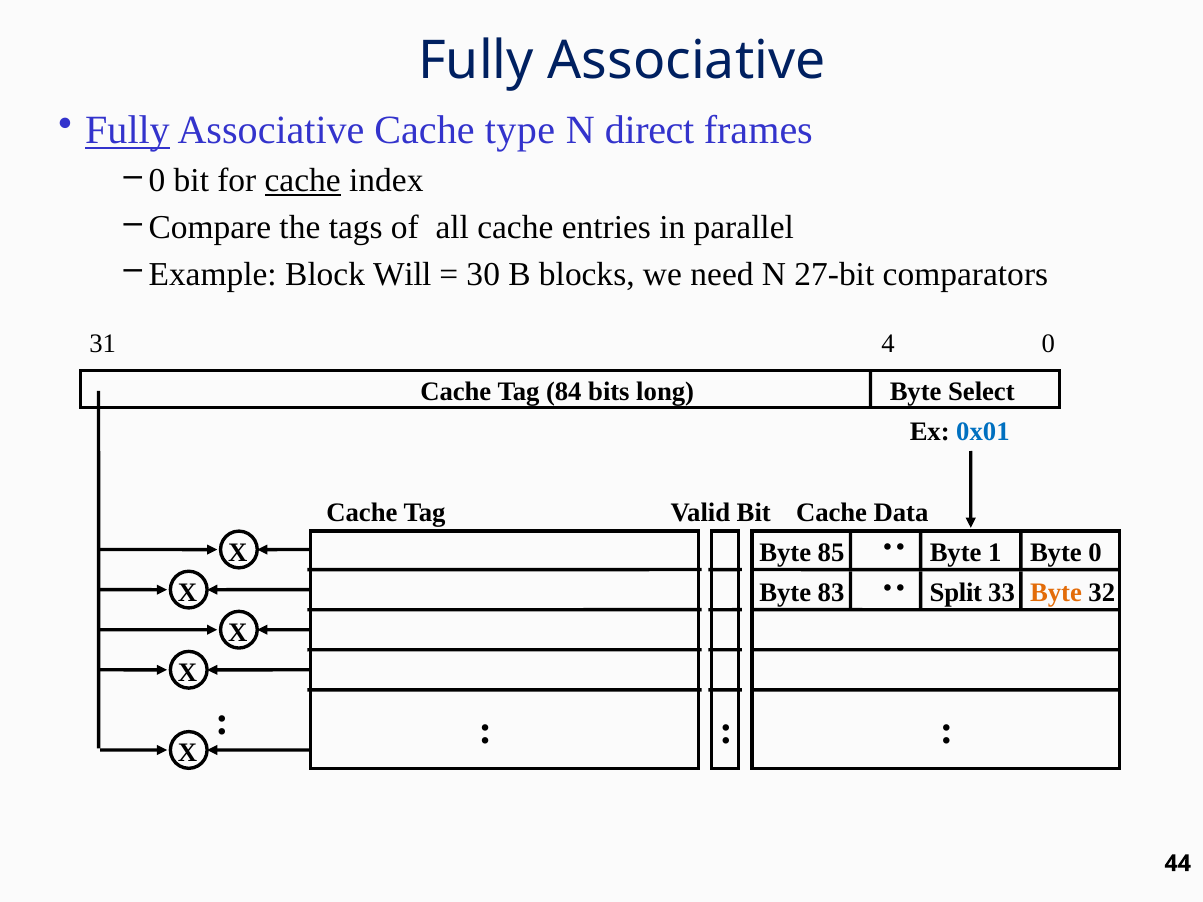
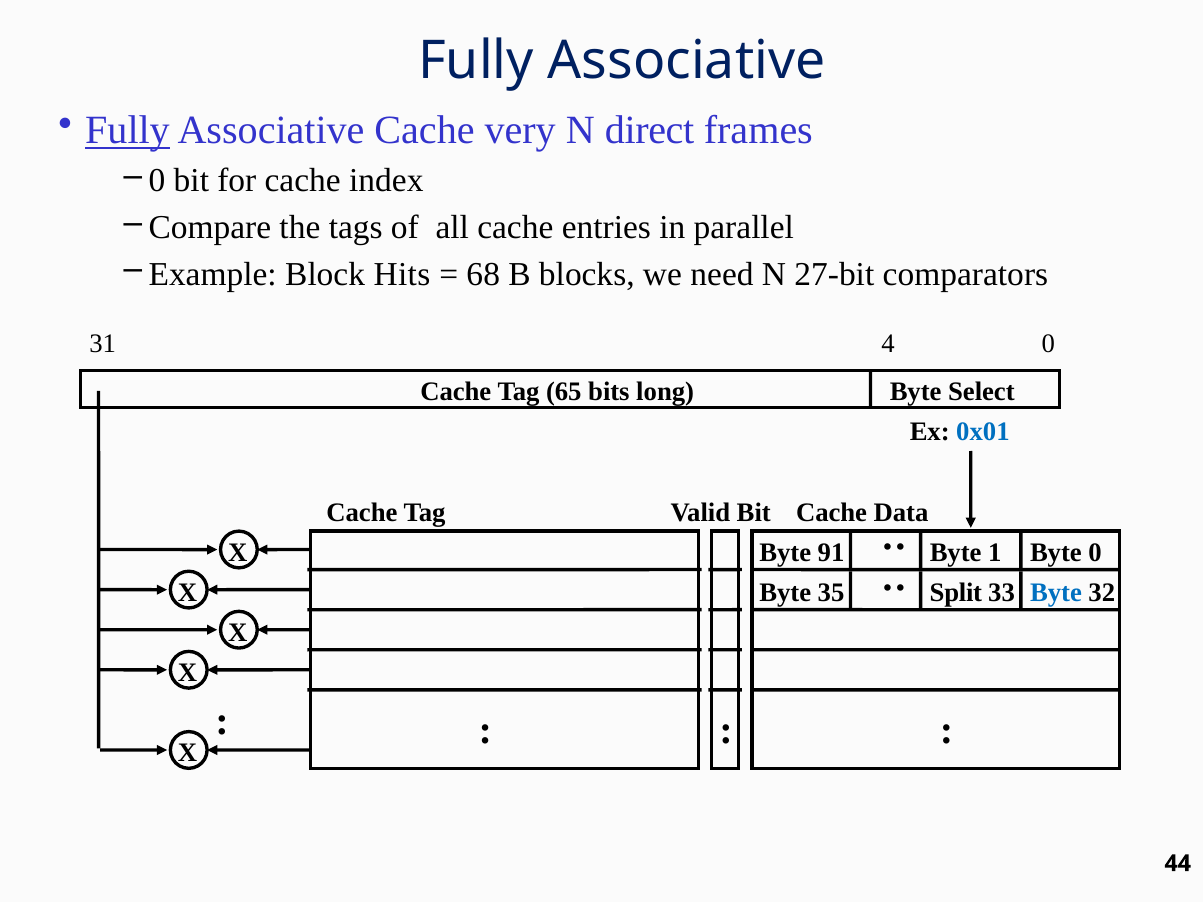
type: type -> very (520, 131)
cache underline: present -> none (303, 181)
Will: Will -> Hits (402, 274)
30: 30 -> 68 (483, 274)
84: 84 -> 65 (564, 392)
85: 85 -> 91 (831, 553)
83: 83 -> 35 (831, 593)
Byte colour: orange -> blue (1056, 593)
